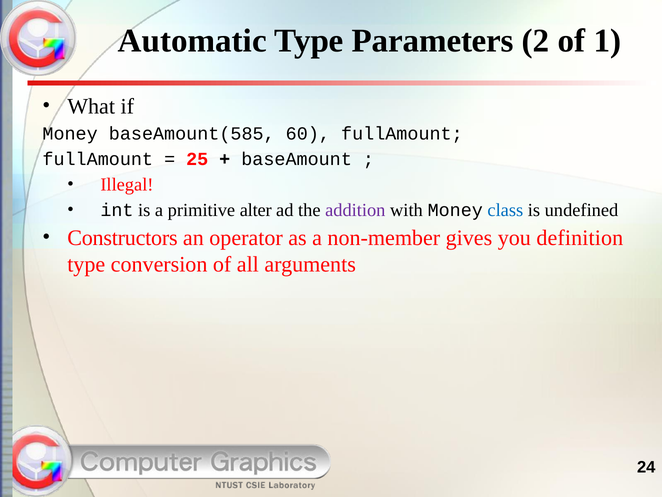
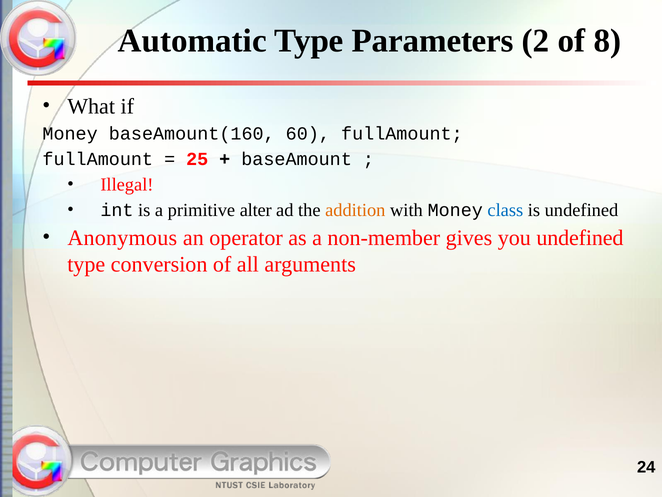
1: 1 -> 8 (607, 41)
baseAmount(585: baseAmount(585 -> baseAmount(160 (192, 134)
addition colour: purple -> orange (355, 210)
Constructors: Constructors -> Anonymous (122, 238)
you definition: definition -> undefined (580, 238)
